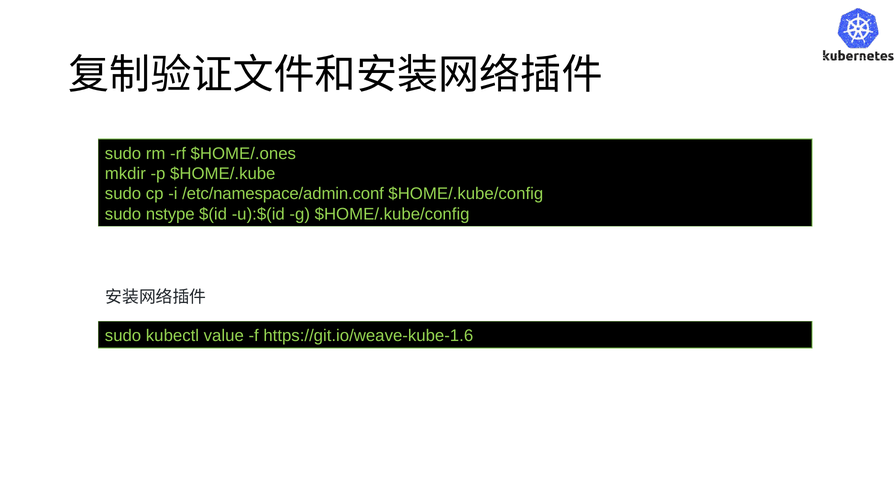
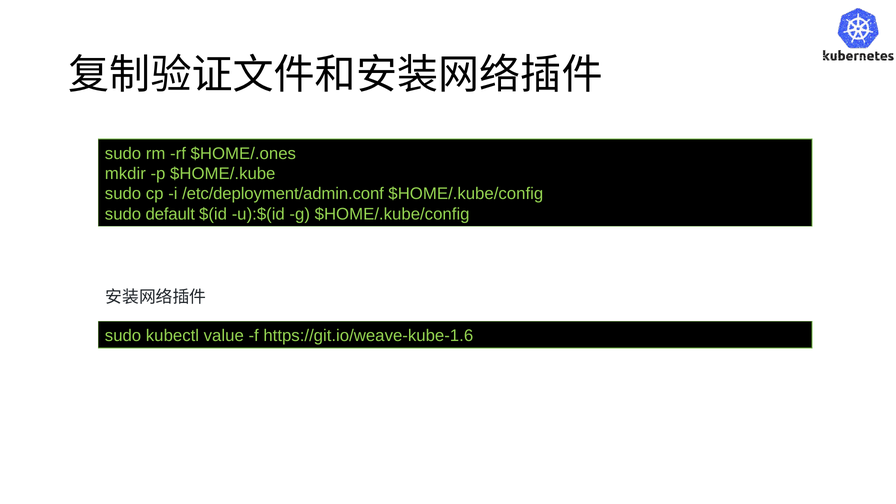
/etc/namespace/admin.conf: /etc/namespace/admin.conf -> /etc/deployment/admin.conf (283, 194)
nstype: nstype -> default (170, 214)
